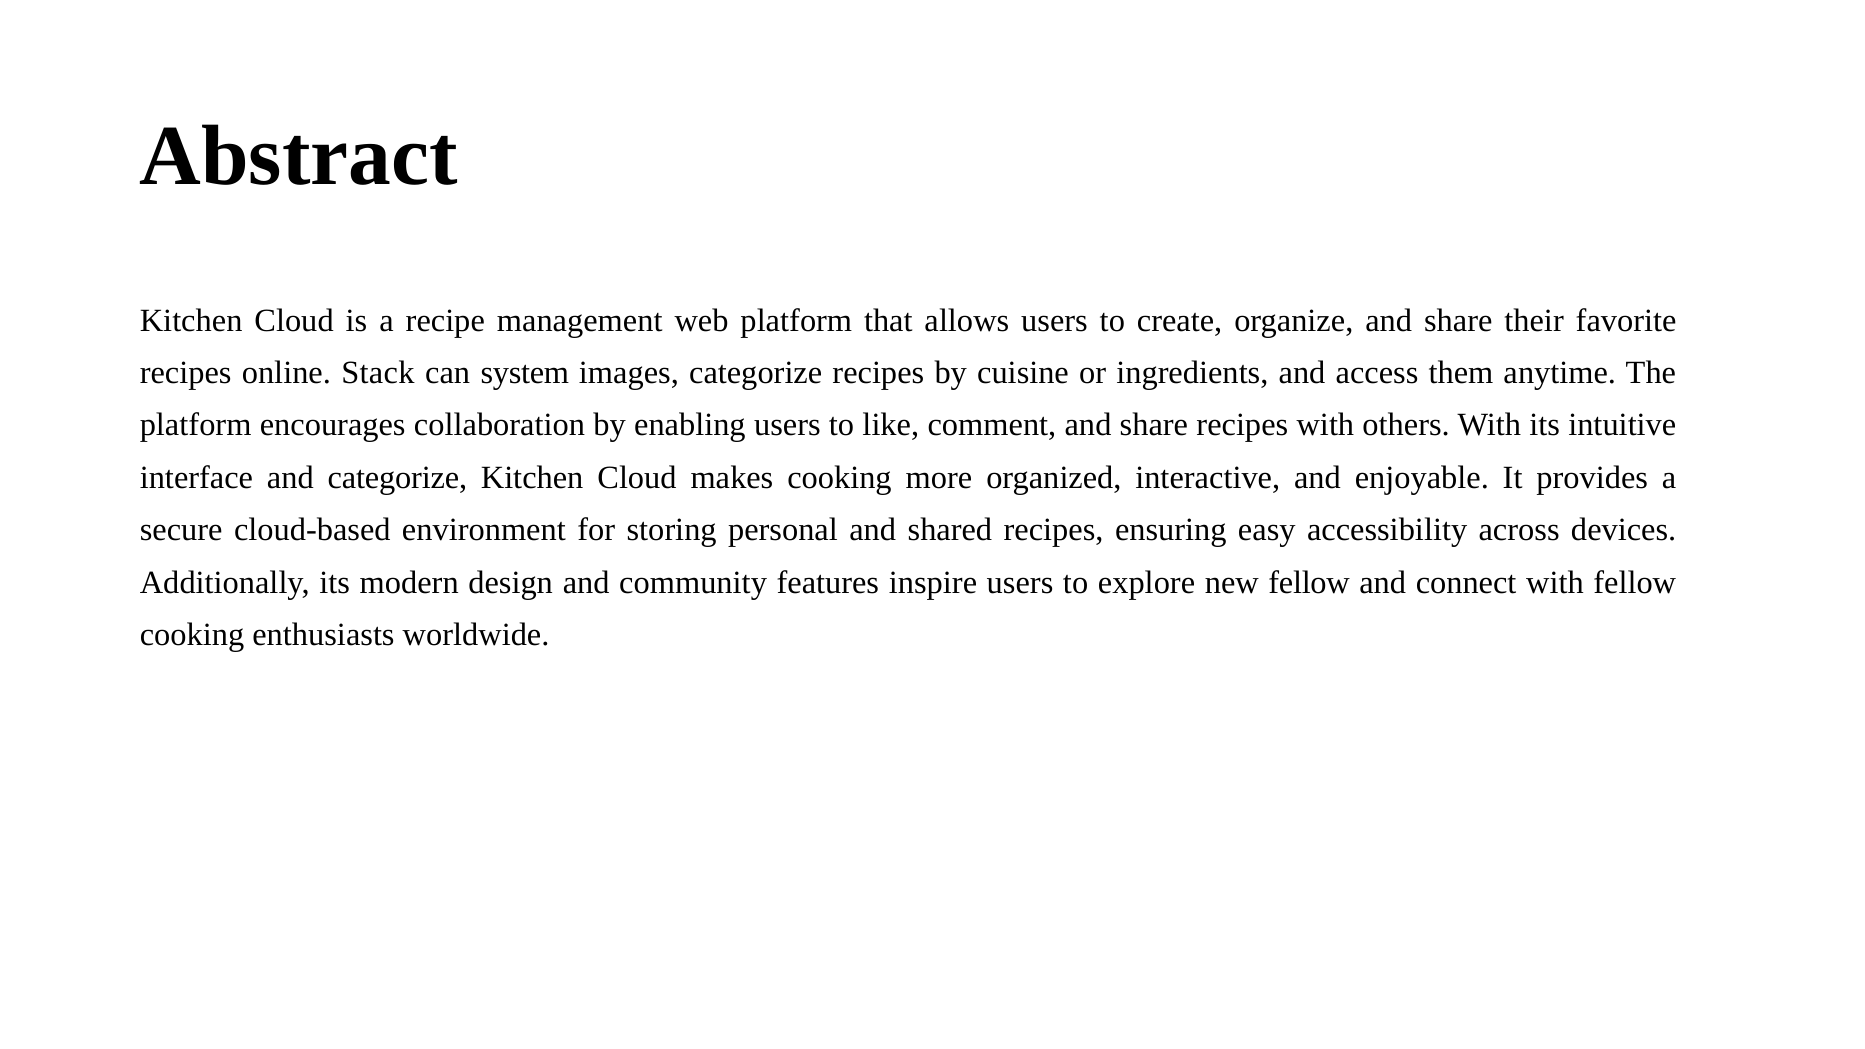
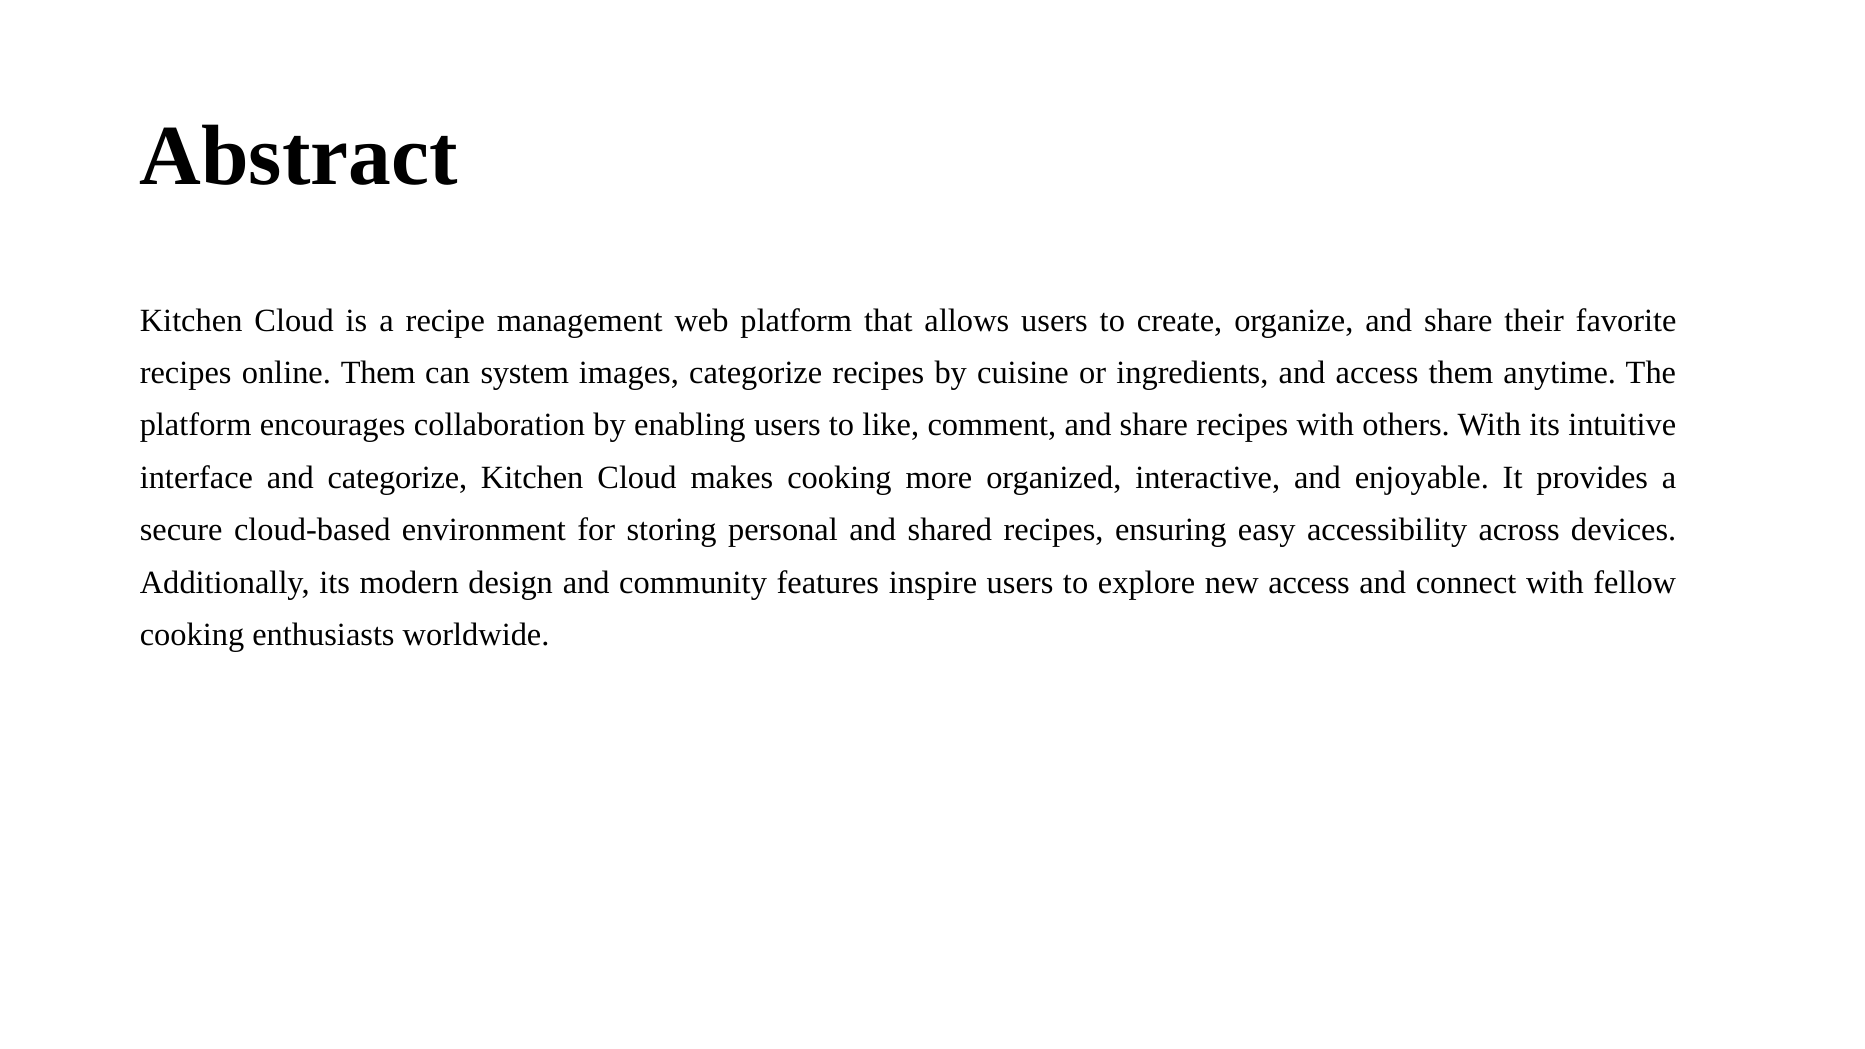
online Stack: Stack -> Them (378, 373)
new fellow: fellow -> access (1309, 583)
